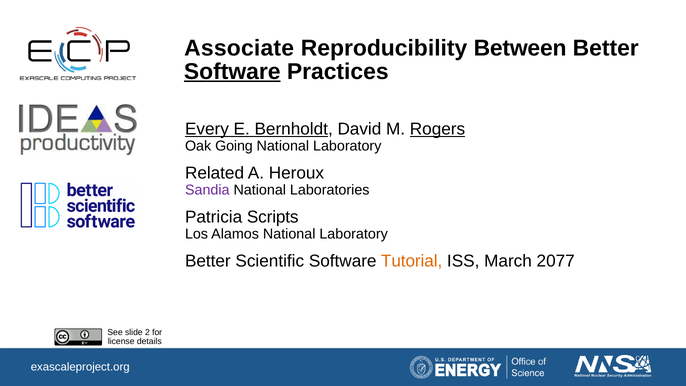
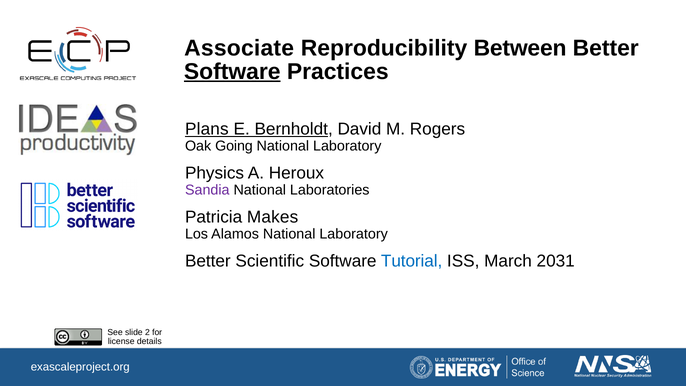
Every: Every -> Plans (207, 129)
Rogers underline: present -> none (437, 129)
Related: Related -> Physics (215, 173)
Scripts: Scripts -> Makes (273, 217)
Tutorial colour: orange -> blue (412, 261)
2077: 2077 -> 2031 (556, 261)
